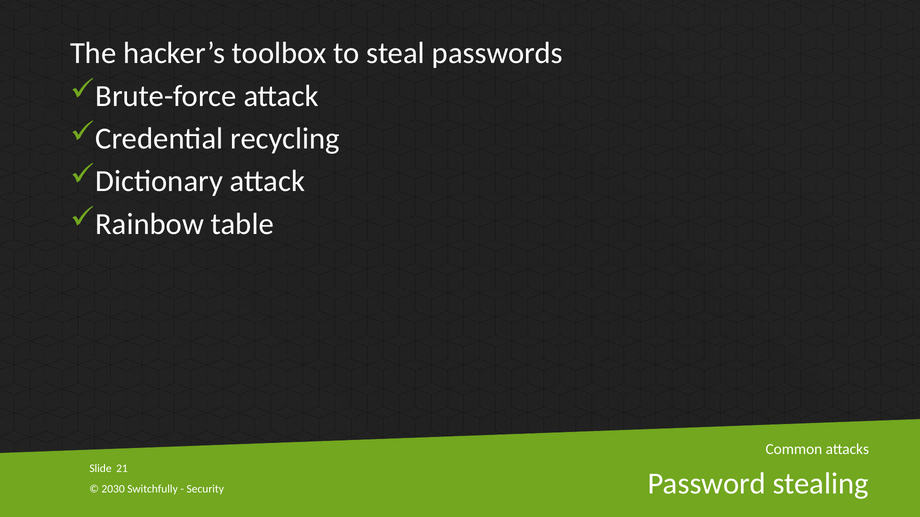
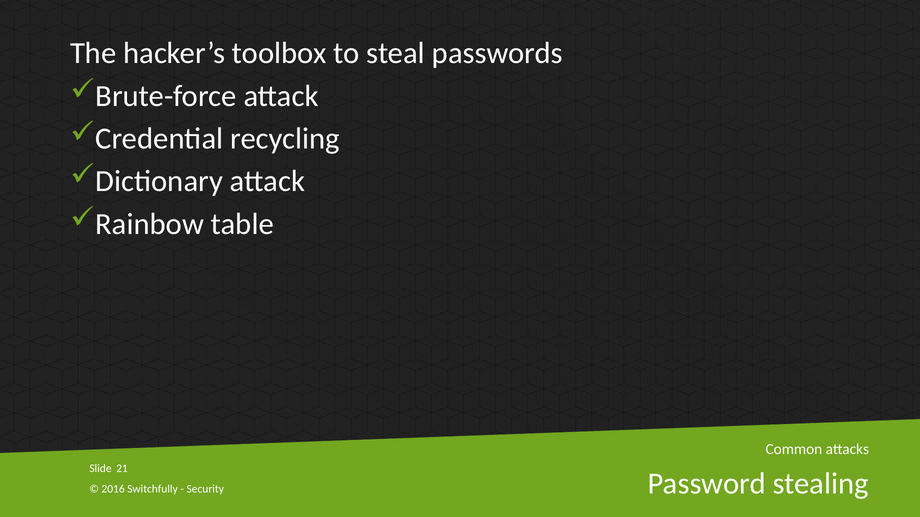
2030: 2030 -> 2016 (113, 489)
